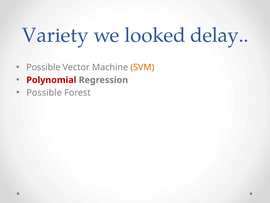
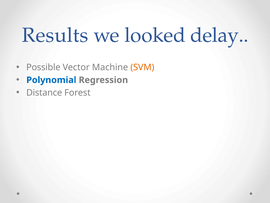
Variety: Variety -> Results (55, 35)
Polynomial colour: red -> blue (51, 80)
Possible: Possible -> Distance (44, 92)
